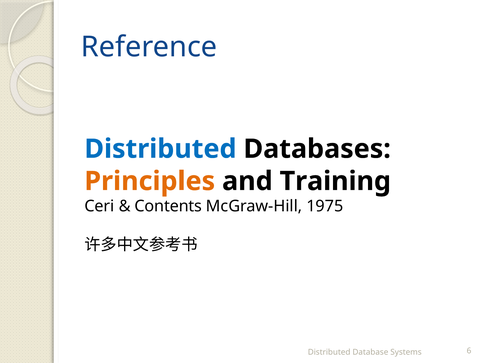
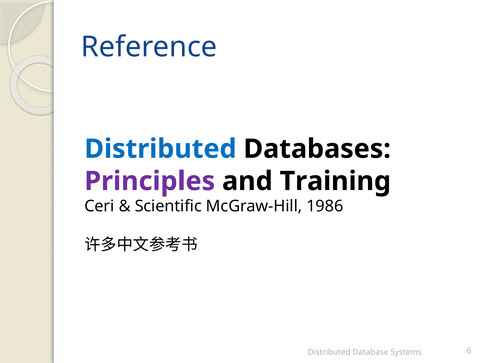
Principles colour: orange -> purple (150, 182)
Contents: Contents -> Scientific (168, 207)
1975: 1975 -> 1986 (325, 207)
